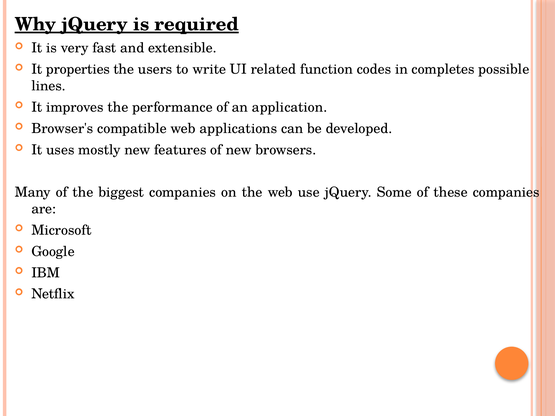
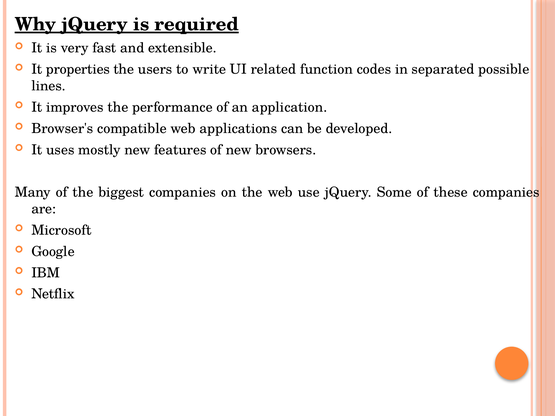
completes: completes -> separated (443, 69)
